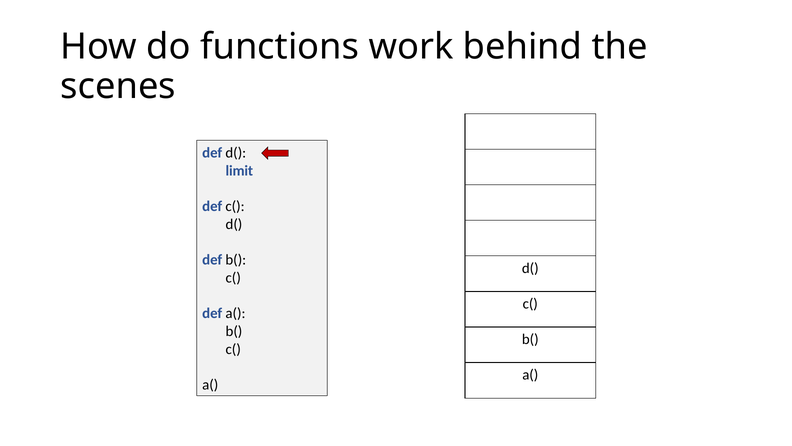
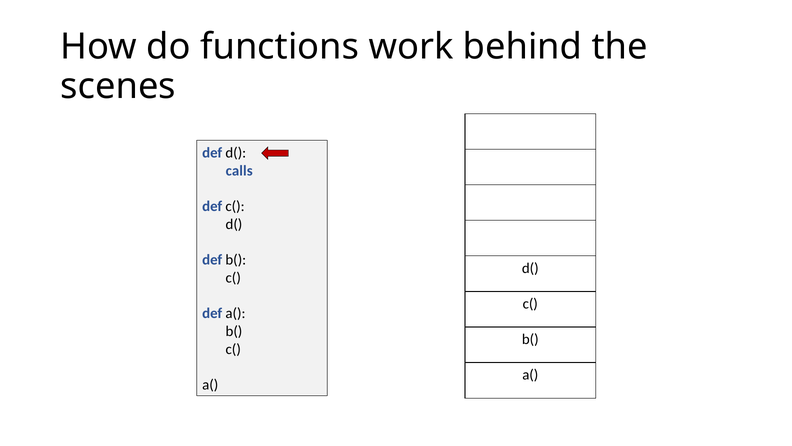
limit: limit -> calls (239, 171)
